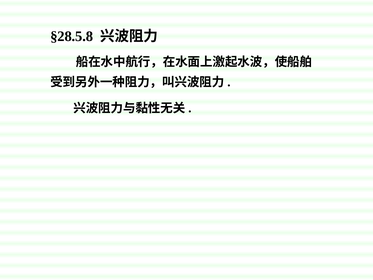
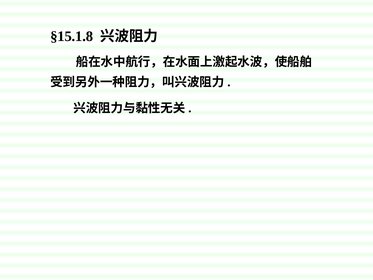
§28.5.8: §28.5.8 -> §15.1.8 (72, 36)
